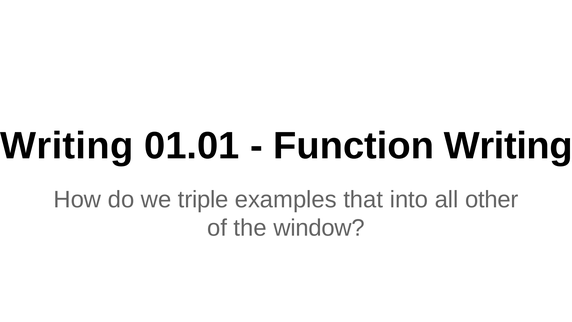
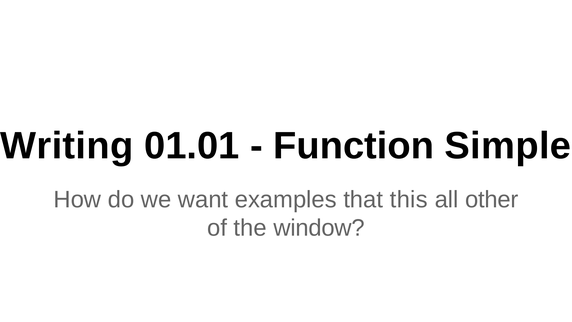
Function Writing: Writing -> Simple (508, 146)
triple: triple -> want (203, 199)
into: into -> this (409, 199)
